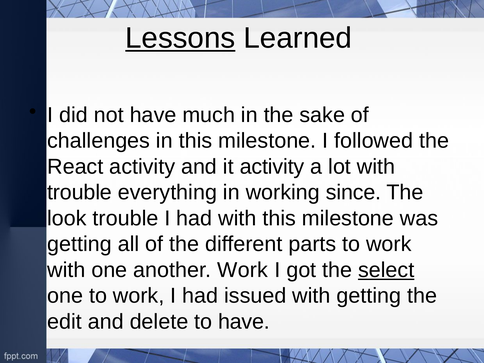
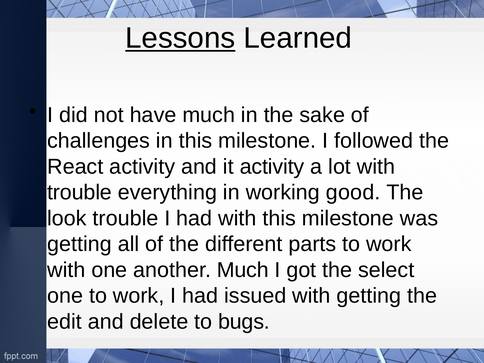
since: since -> good (353, 193)
another Work: Work -> Much (243, 270)
select underline: present -> none (386, 270)
to have: have -> bugs (244, 322)
